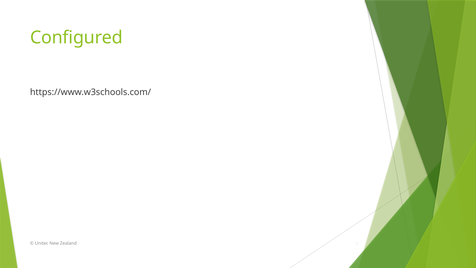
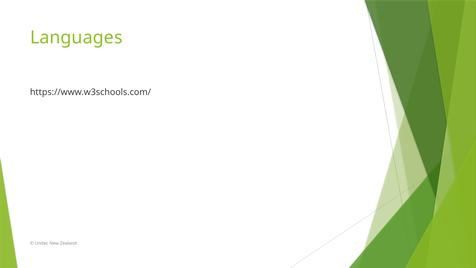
Configured: Configured -> Languages (76, 38)
